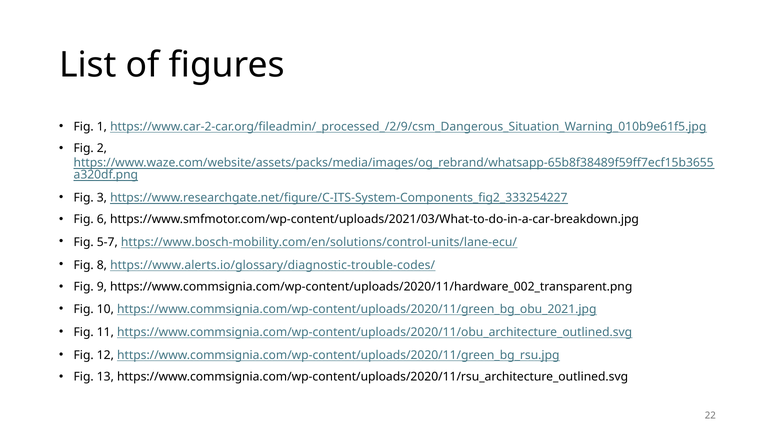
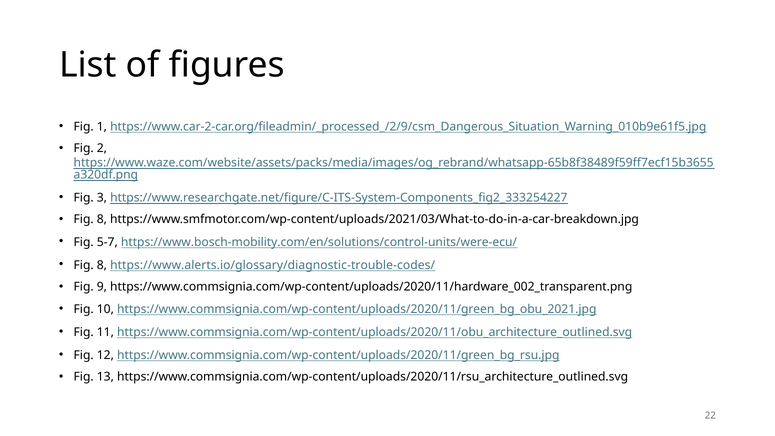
6: 6 -> 8 (102, 219)
https://www.bosch-mobility.com/en/solutions/control-units/lane-ecu/: https://www.bosch-mobility.com/en/solutions/control-units/lane-ecu/ -> https://www.bosch-mobility.com/en/solutions/control-units/were-ecu/ (319, 242)
